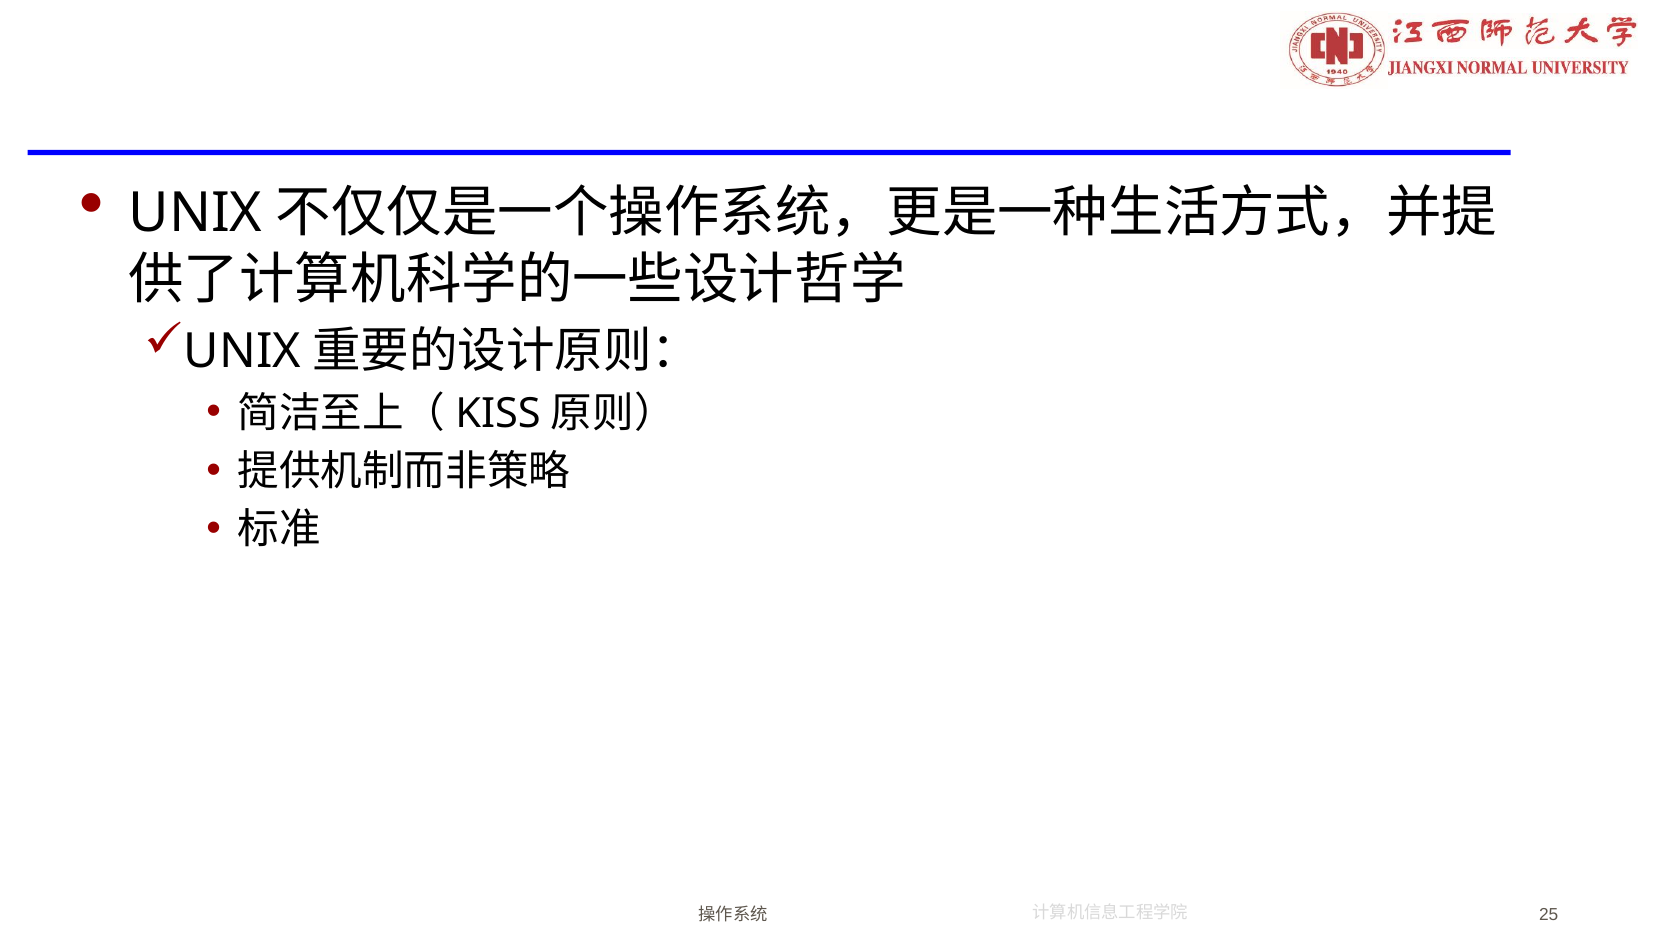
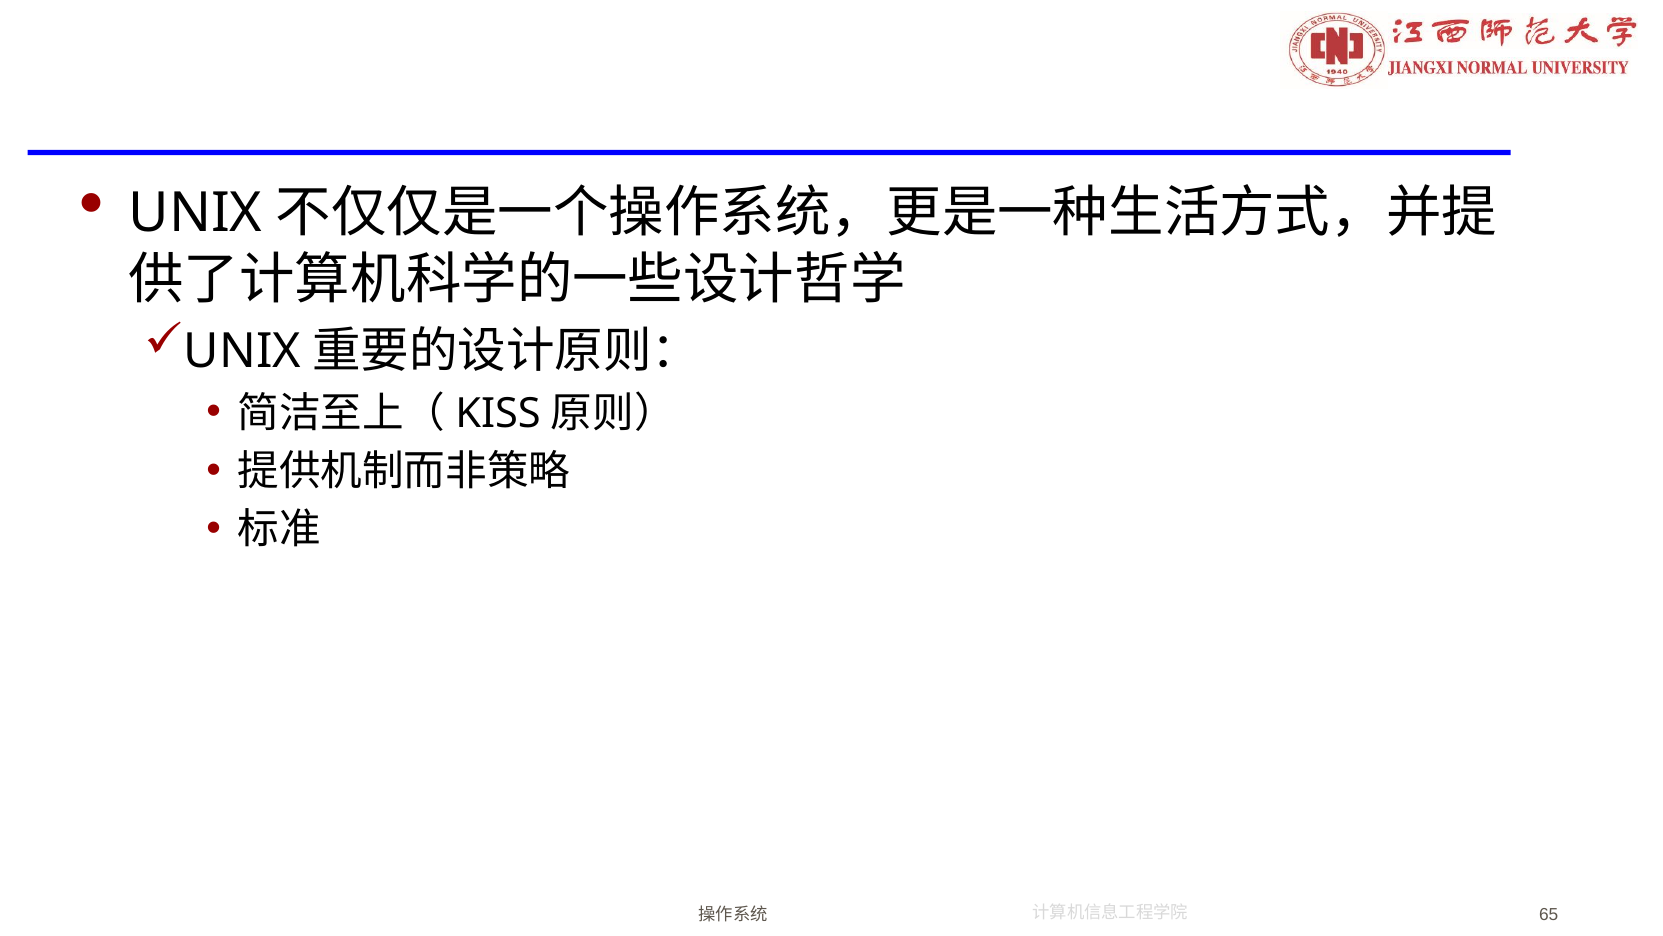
25: 25 -> 65 (1549, 914)
